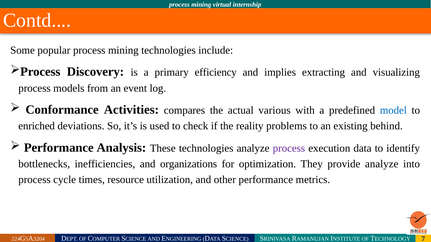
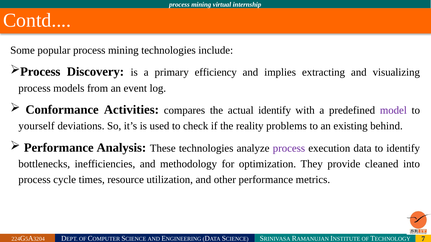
actual various: various -> identify (275, 110)
model colour: blue -> purple (393, 110)
enriched: enriched -> yourself (37, 126)
organizations: organizations -> methodology (189, 164)
provide analyze: analyze -> cleaned (382, 164)
